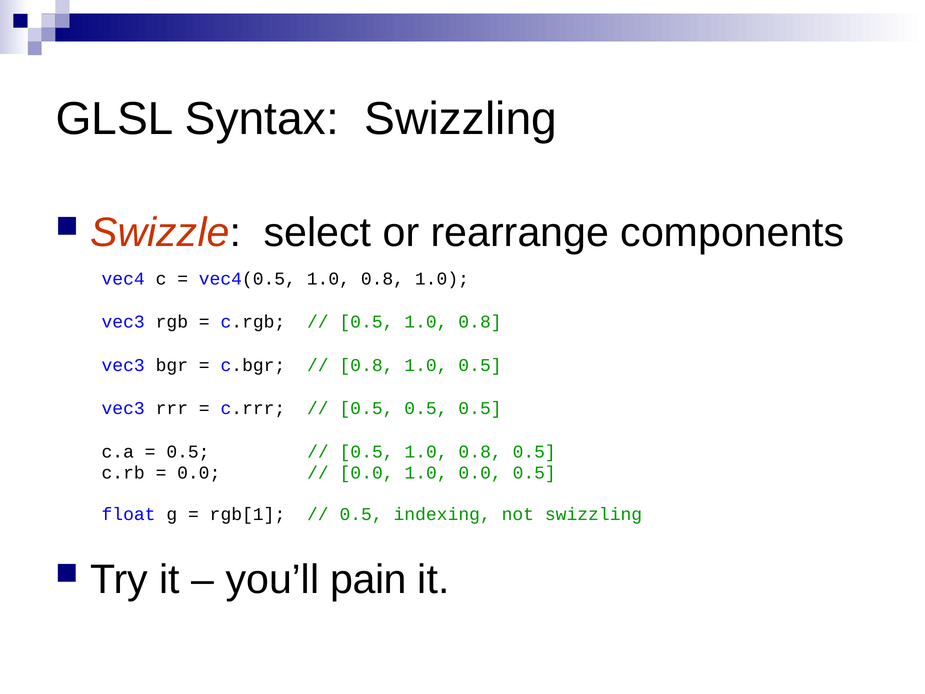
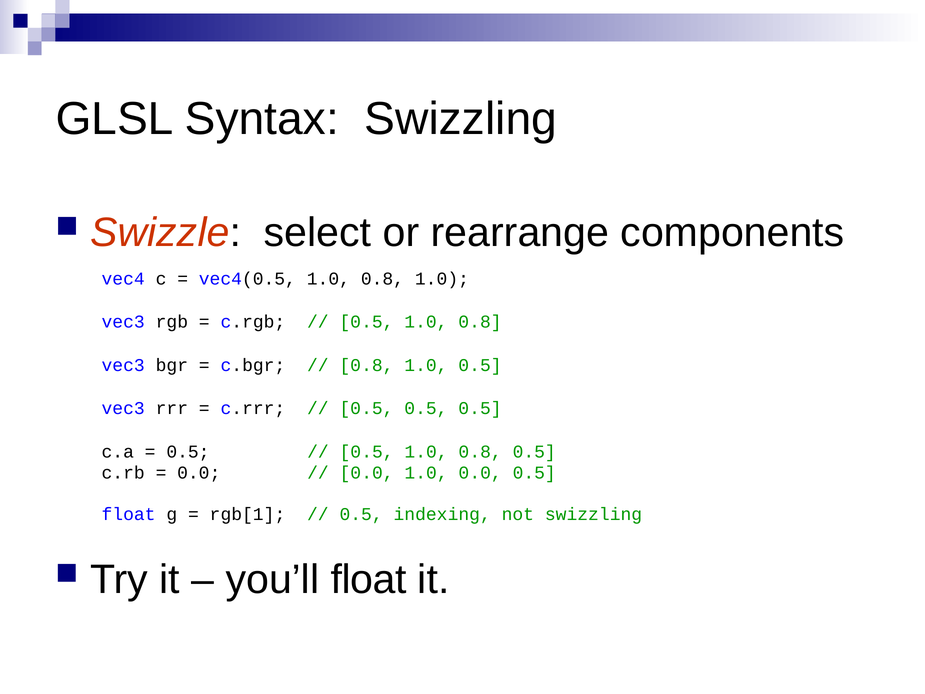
you’ll pain: pain -> float (369, 579)
